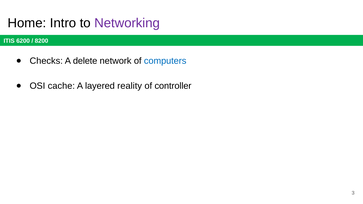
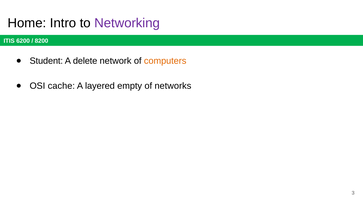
Checks: Checks -> Student (46, 61)
computers colour: blue -> orange (165, 61)
reality: reality -> empty (130, 86)
controller: controller -> networks (173, 86)
